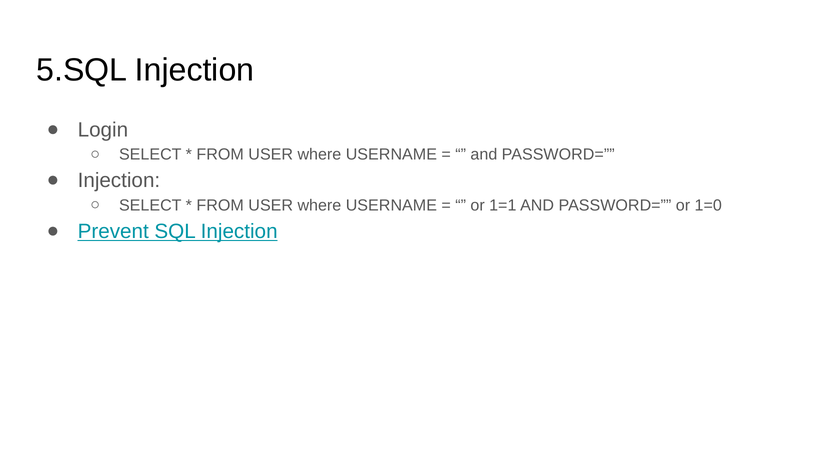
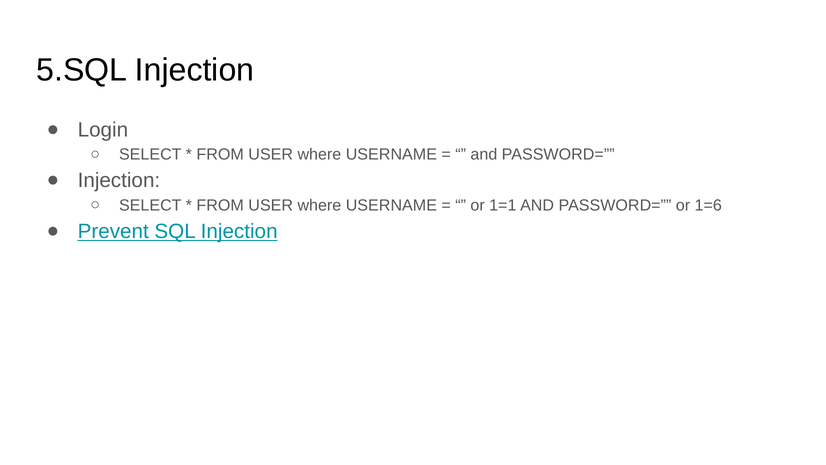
1=0: 1=0 -> 1=6 (708, 205)
